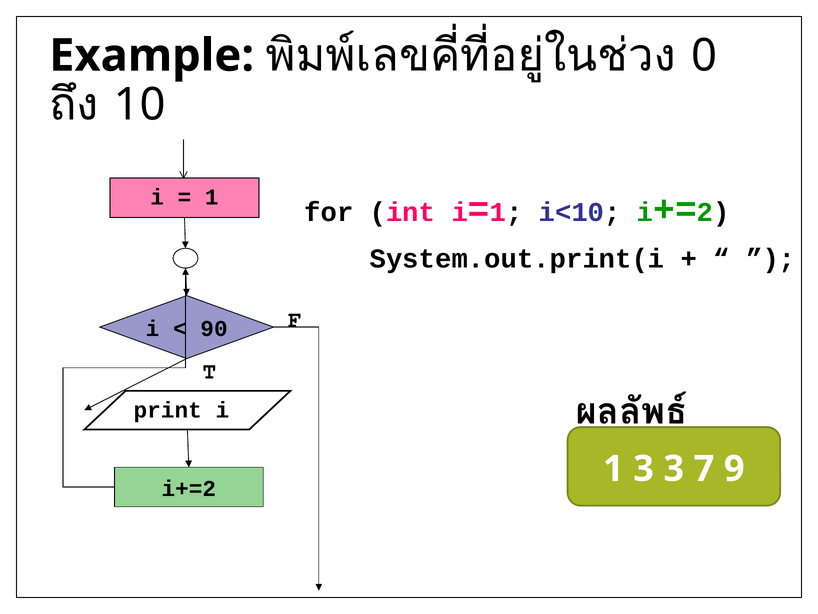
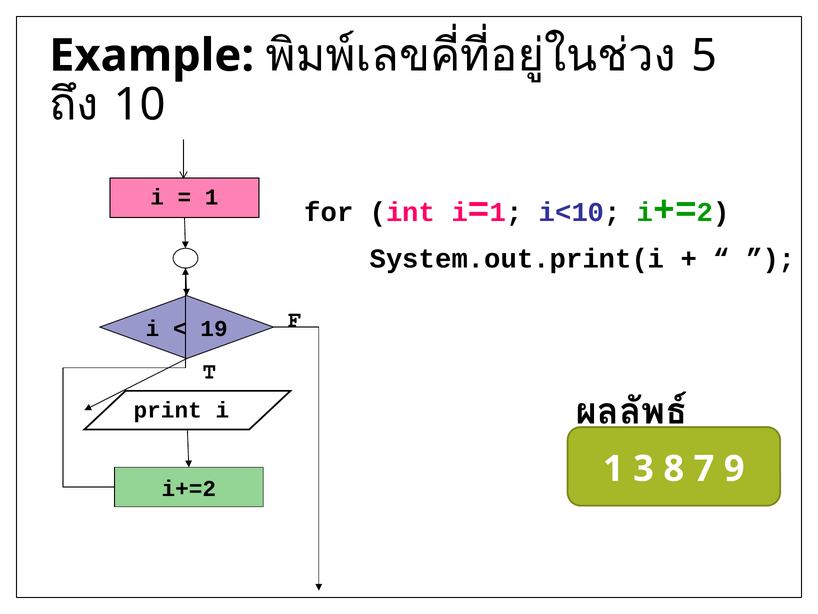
0: 0 -> 5 (704, 56)
90: 90 -> 19 (214, 328)
3 3: 3 -> 8 (674, 468)
